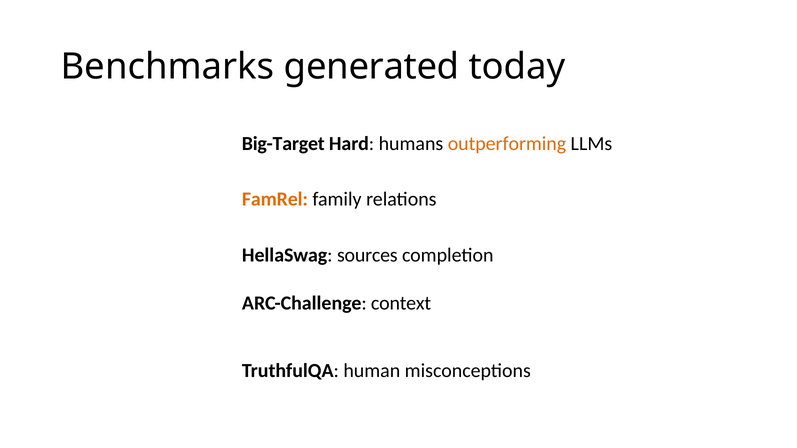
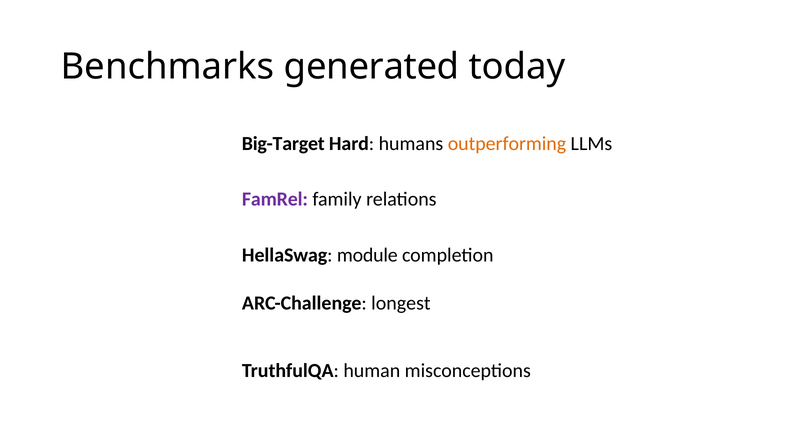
FamRel colour: orange -> purple (275, 199)
sources: sources -> module (367, 255)
context: context -> longest (401, 303)
